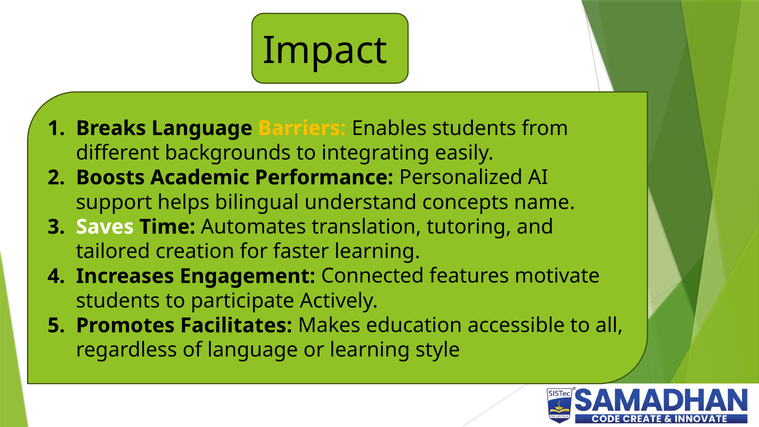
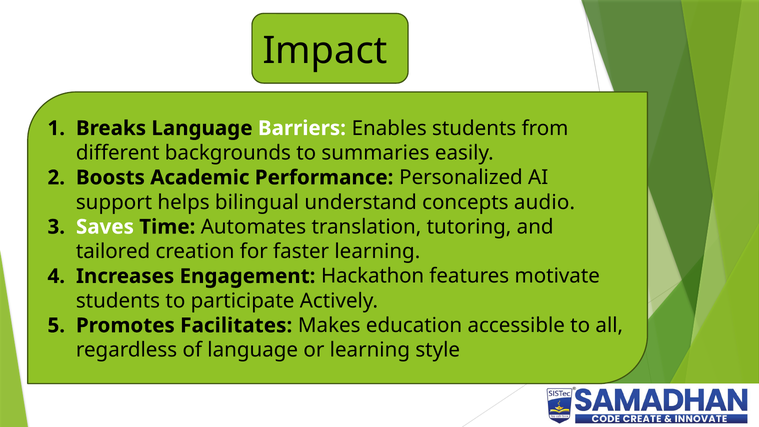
Barriers colour: yellow -> white (302, 128)
integrating: integrating -> summaries (375, 153)
name: name -> audio (545, 202)
Connected: Connected -> Hackathon (373, 276)
